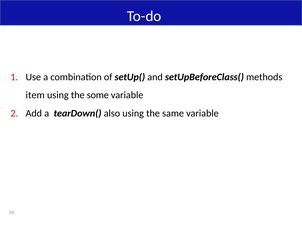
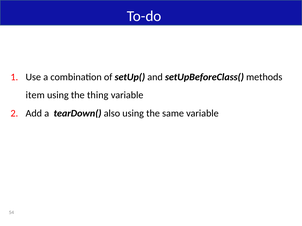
some: some -> thing (98, 95)
